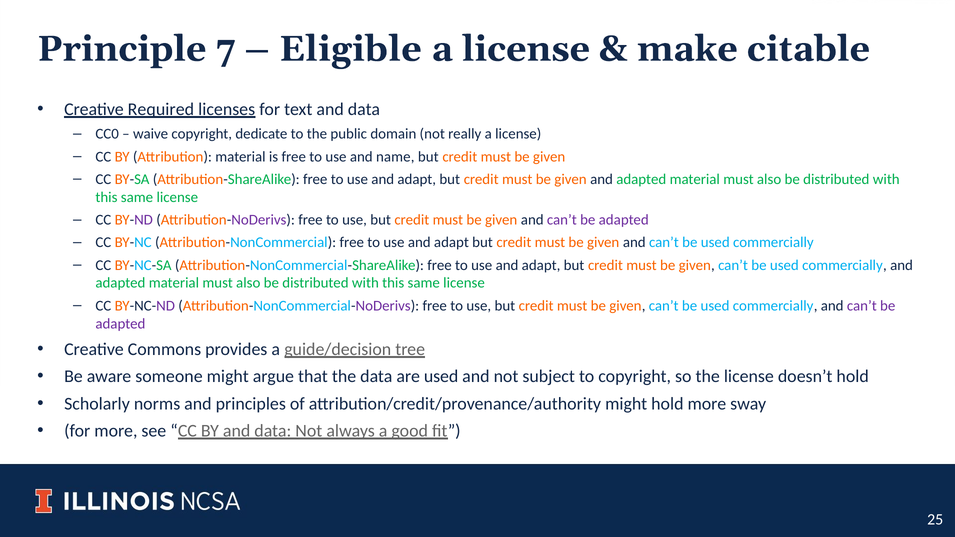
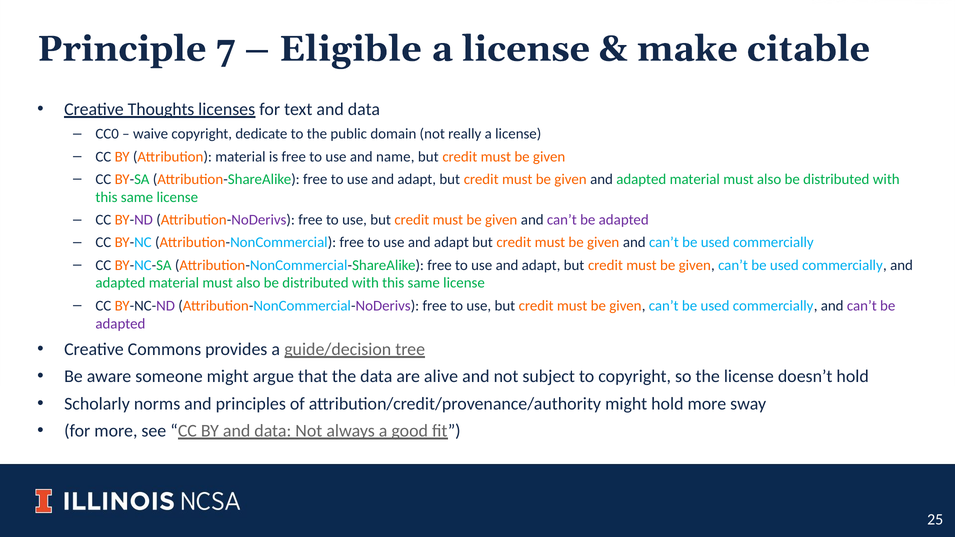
Required: Required -> Thoughts (161, 109)
are used: used -> alive (441, 377)
